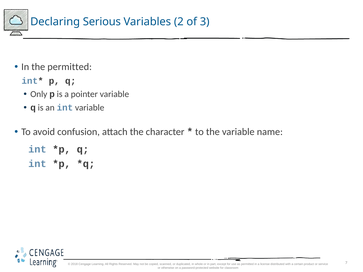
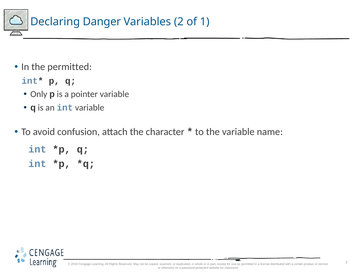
Serious: Serious -> Danger (102, 22)
3: 3 -> 1 (205, 22)
